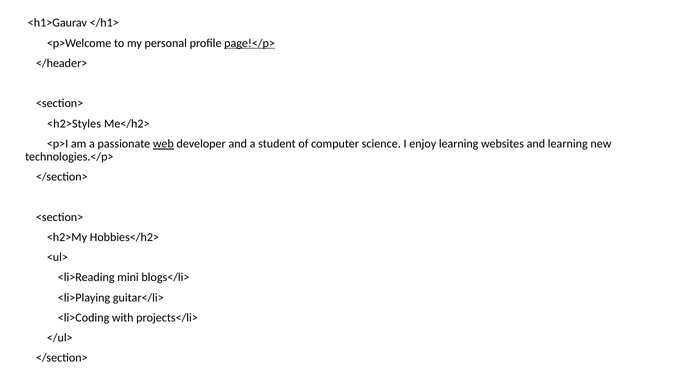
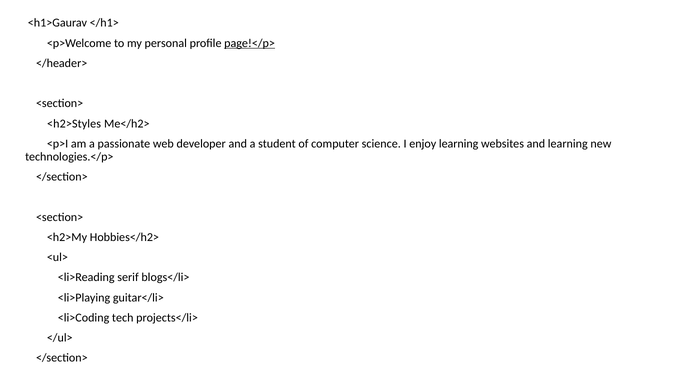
web underline: present -> none (163, 144)
mini: mini -> serif (128, 277)
with: with -> tech (123, 317)
